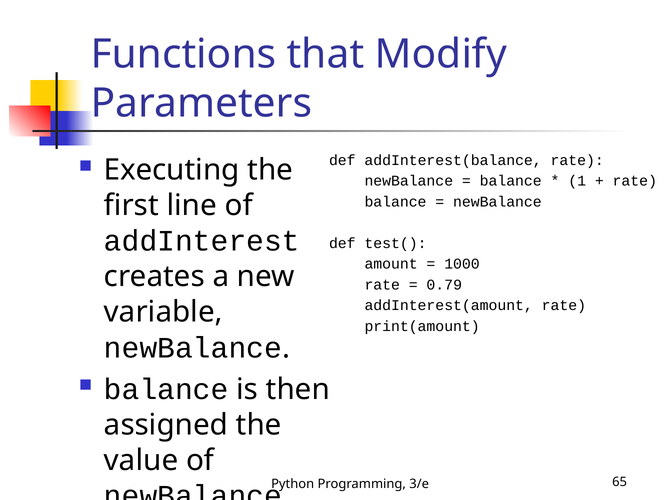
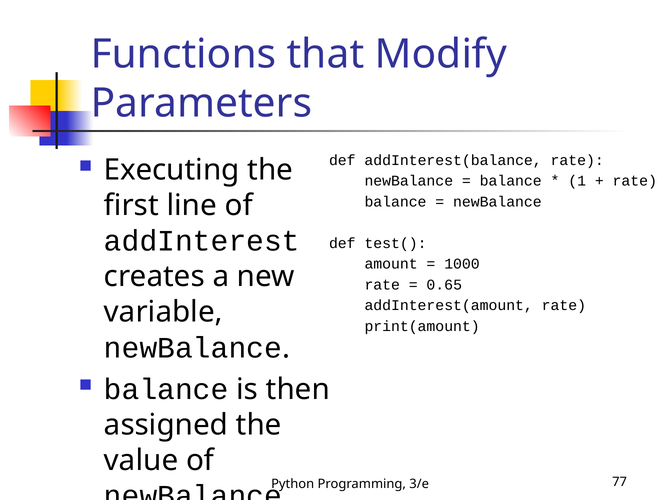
0.79: 0.79 -> 0.65 (444, 285)
65: 65 -> 77 (620, 482)
